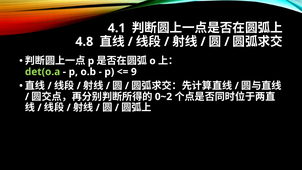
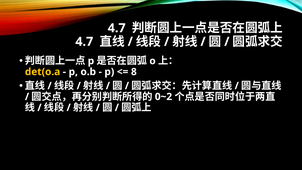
4.1: 4.1 -> 4.7 (117, 28)
4.8: 4.8 -> 4.7 (84, 42)
det(o.a colour: light green -> yellow (43, 72)
9: 9 -> 8 (134, 72)
